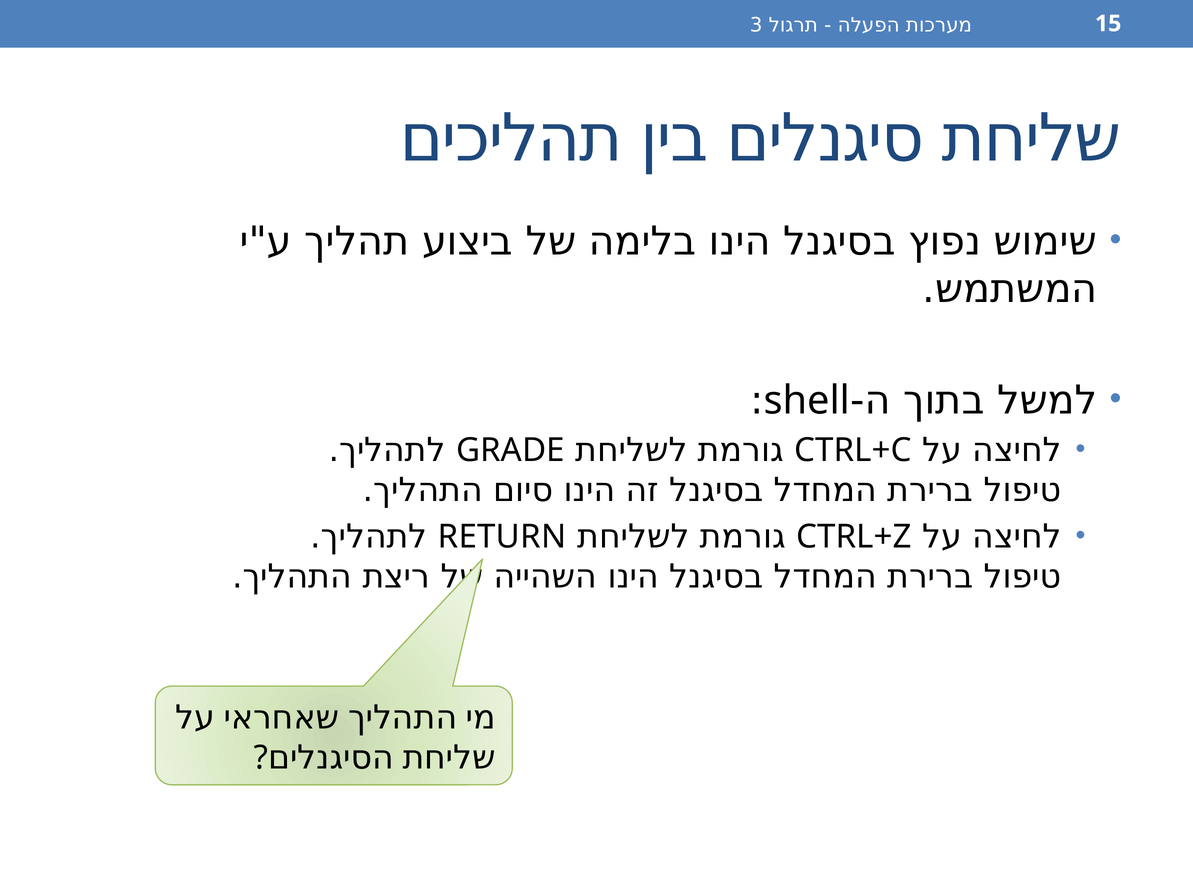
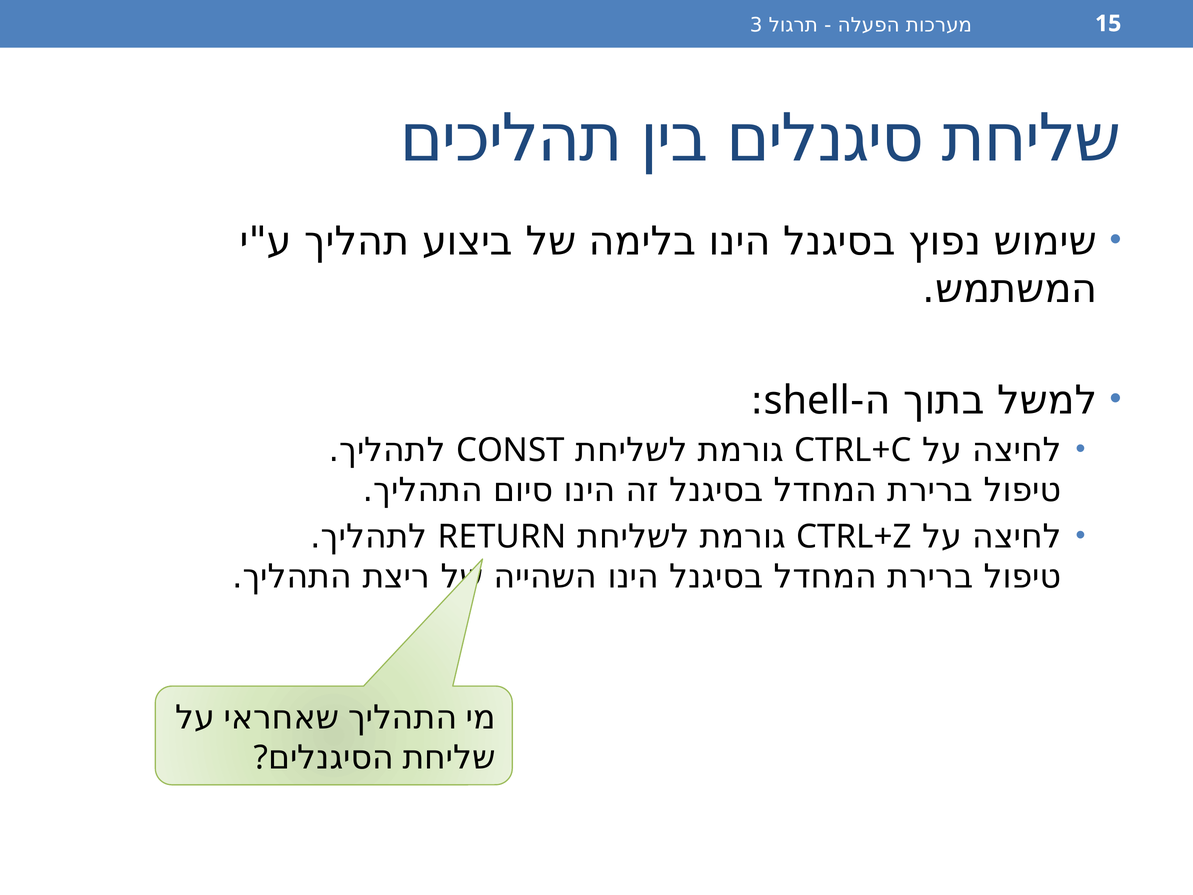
GRADE: GRADE -> CONST (510, 450)
